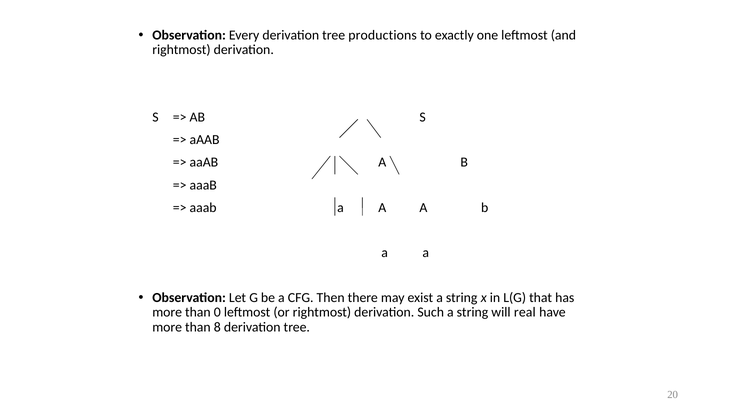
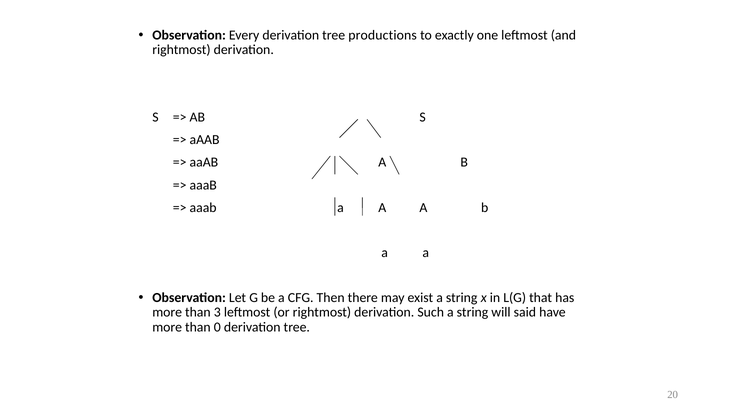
0: 0 -> 3 (217, 312)
real: real -> said (525, 312)
8: 8 -> 0 (217, 327)
